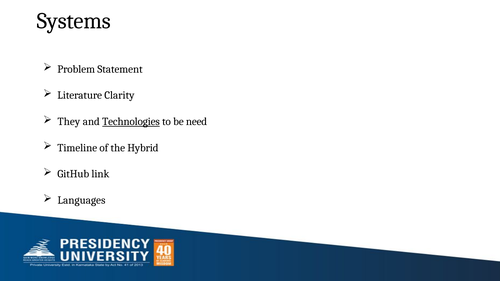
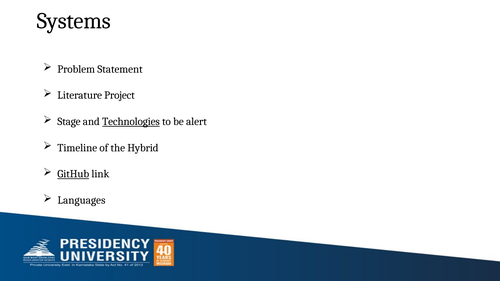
Clarity: Clarity -> Project (119, 95)
They: They -> Stage (69, 122)
need: need -> alert (196, 122)
GitHub underline: none -> present (73, 174)
